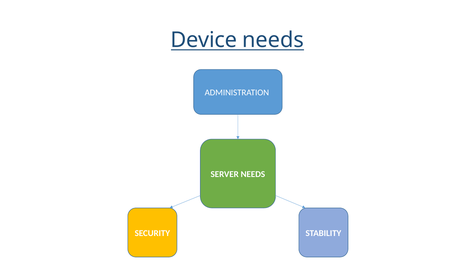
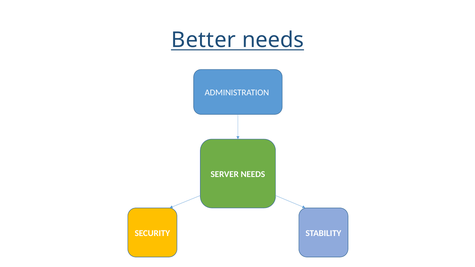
Device: Device -> Better (204, 40)
